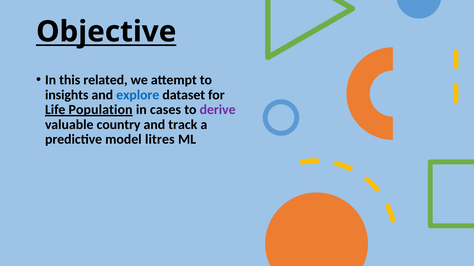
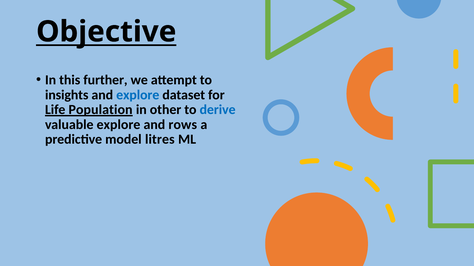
related: related -> further (105, 80)
cases: cases -> other (166, 110)
derive colour: purple -> blue (218, 110)
valuable country: country -> explore (118, 125)
track: track -> rows (183, 125)
